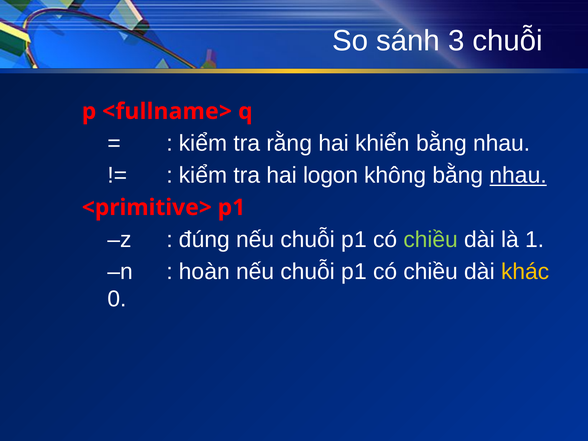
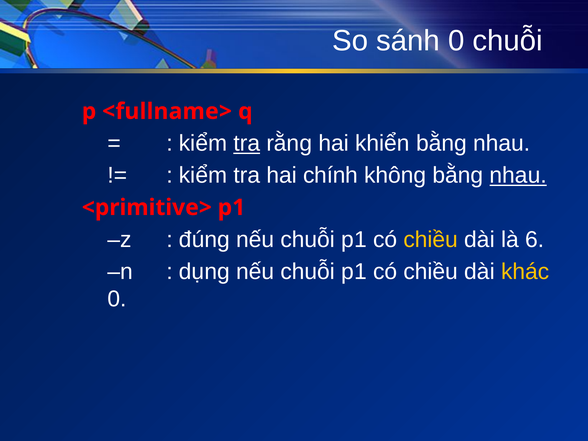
sánh 3: 3 -> 0 (456, 41)
tra underline: none -> present (247, 143)
logon: logon -> chính (331, 175)
chiều colour: light green -> yellow (431, 240)
1: 1 -> 6 (535, 240)
hoàn: hoàn -> dụng (204, 272)
